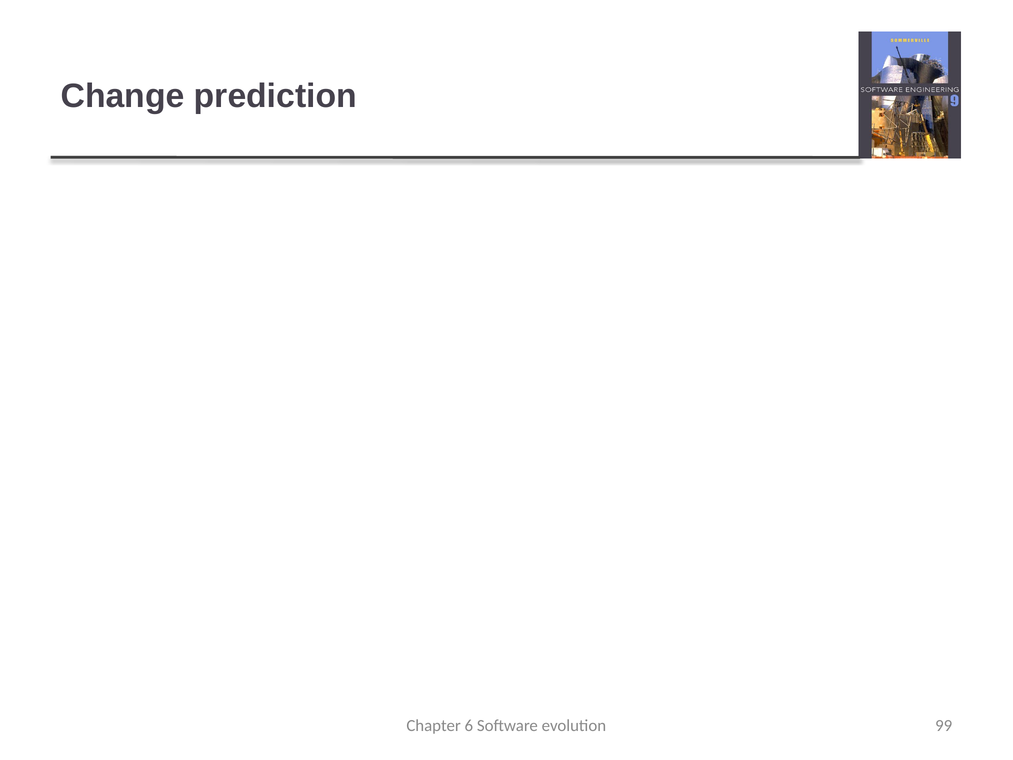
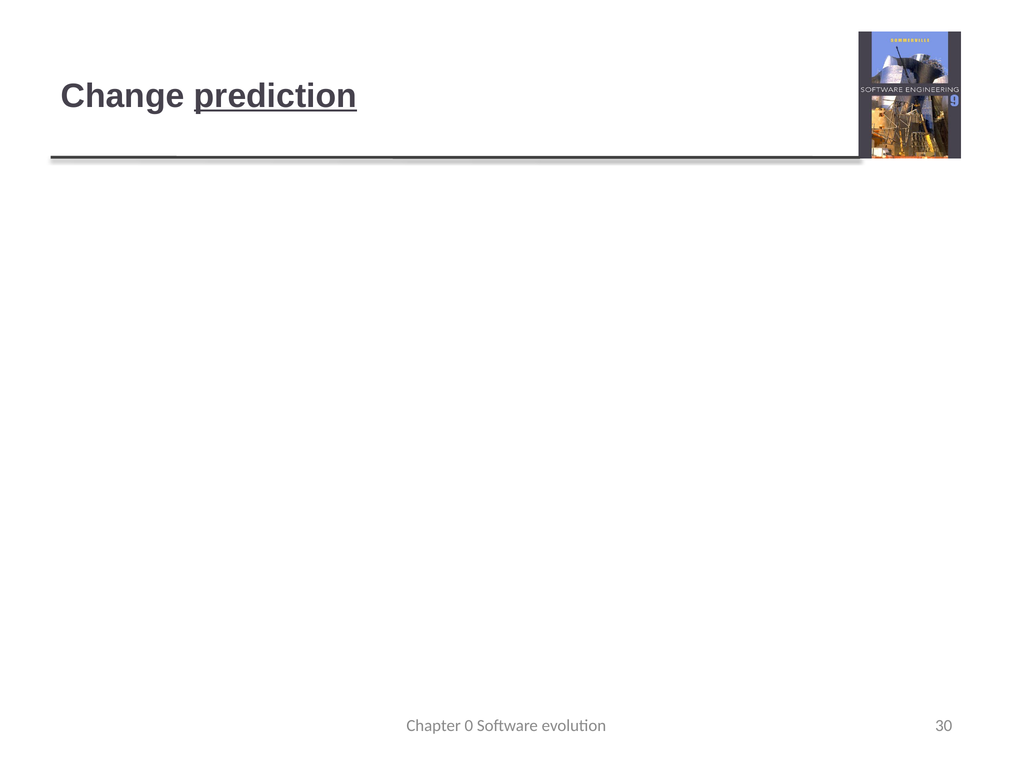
prediction underline: none -> present (275, 96)
6: 6 -> 0 (469, 725)
99: 99 -> 30 (944, 725)
